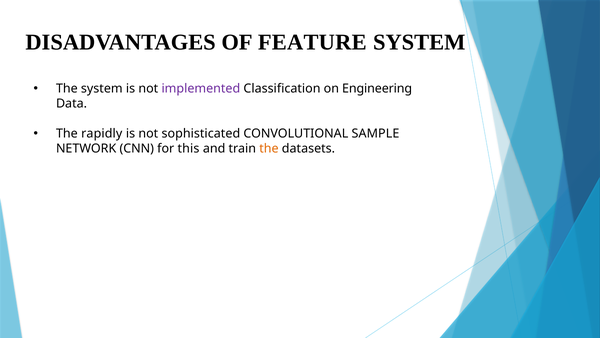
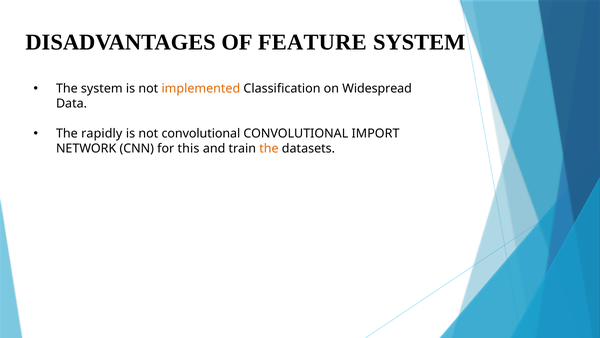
implemented colour: purple -> orange (201, 89)
Engineering: Engineering -> Widespread (377, 89)
not sophisticated: sophisticated -> convolutional (201, 134)
SAMPLE: SAMPLE -> IMPORT (376, 134)
